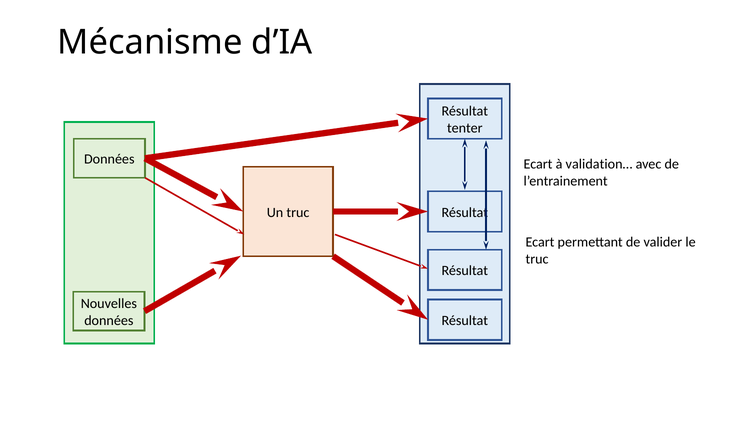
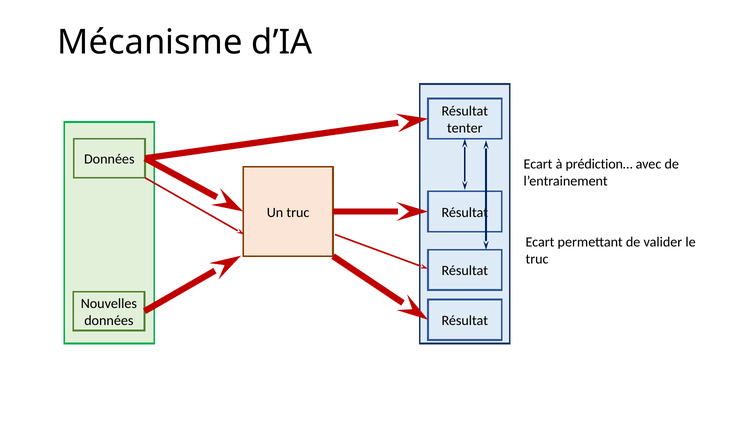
validation…: validation… -> prédiction… (599, 164)
